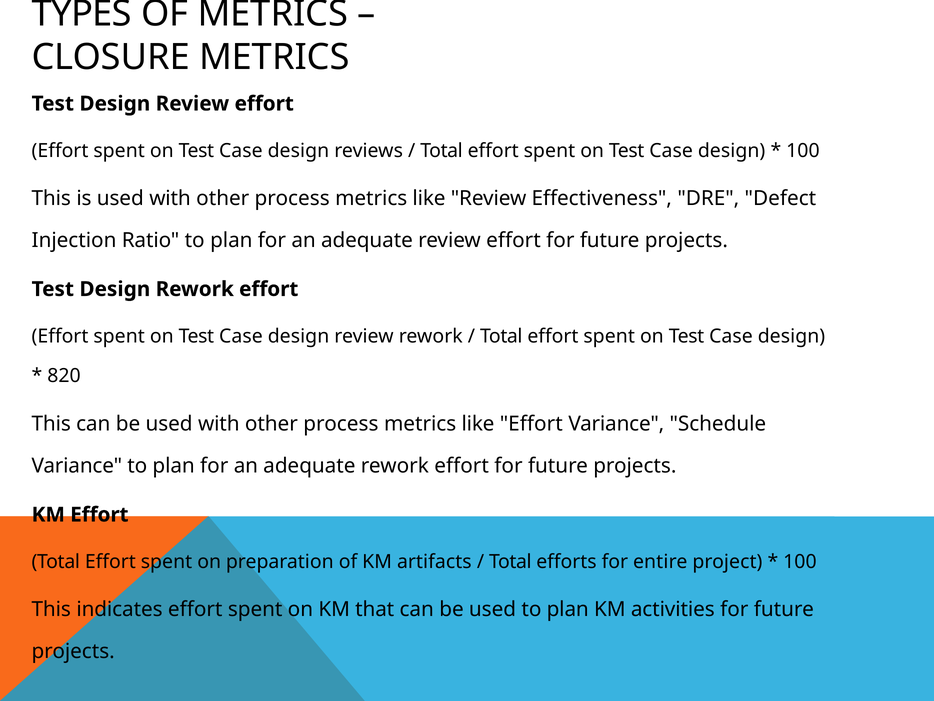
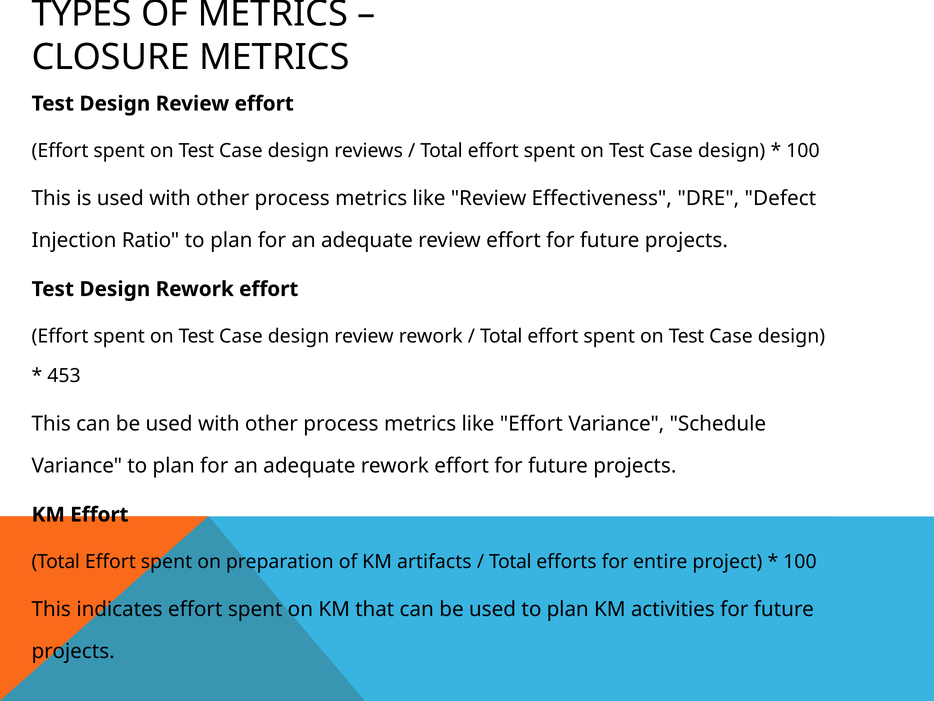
820: 820 -> 453 (64, 376)
